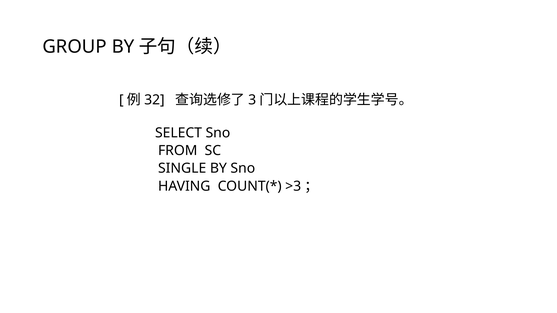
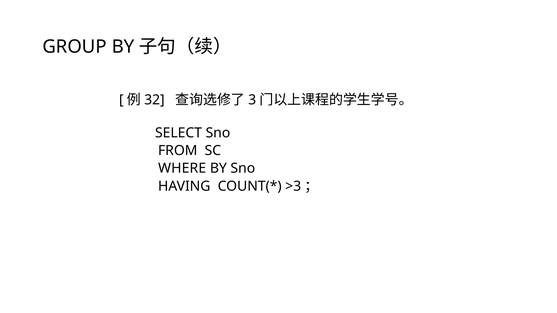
SINGLE: SINGLE -> WHERE (182, 169)
